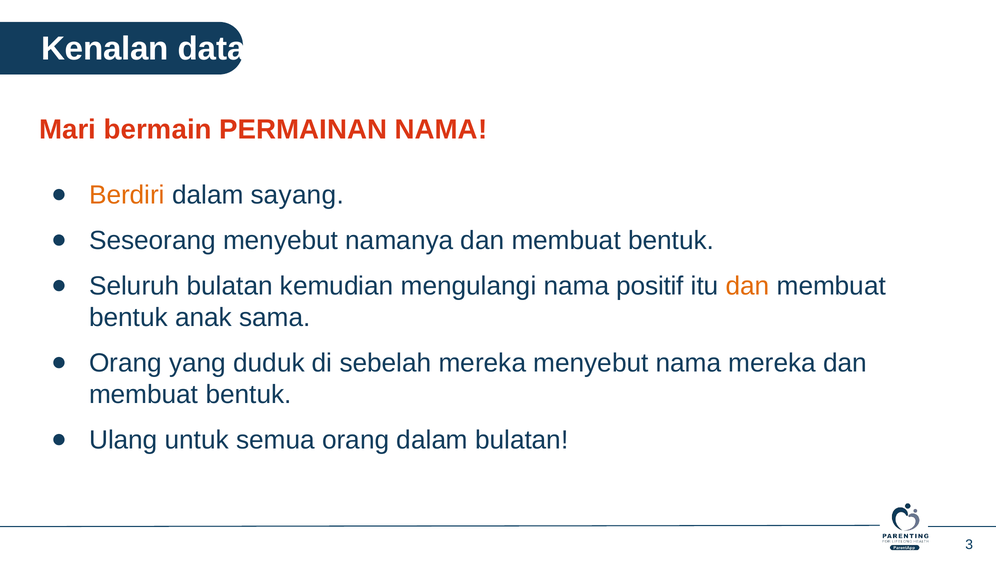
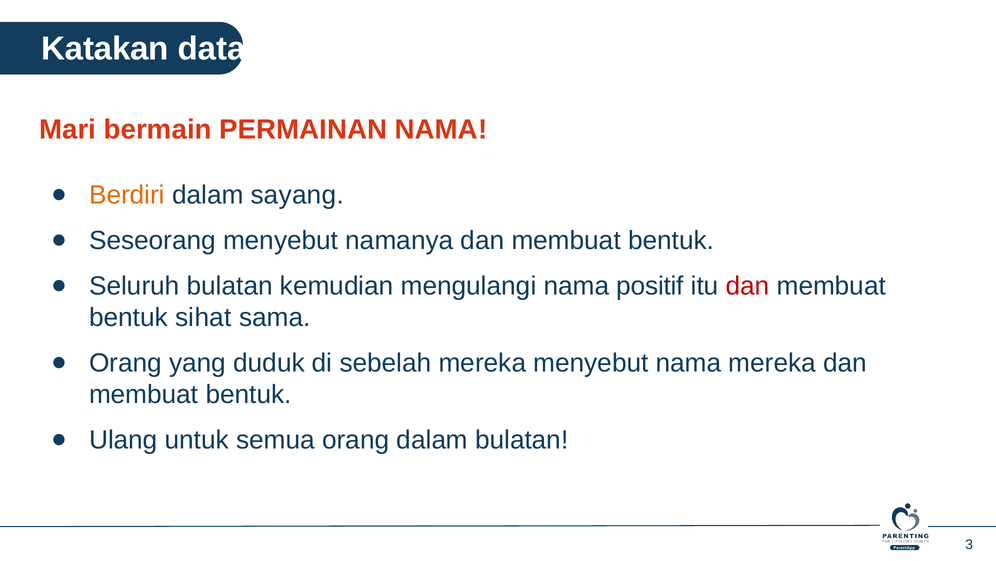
Kenalan: Kenalan -> Katakan (105, 49)
dan colour: orange -> red (748, 286)
anak: anak -> sihat (203, 317)
